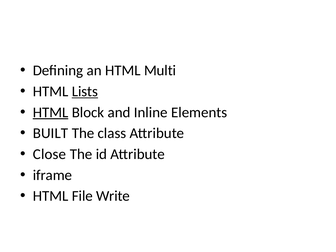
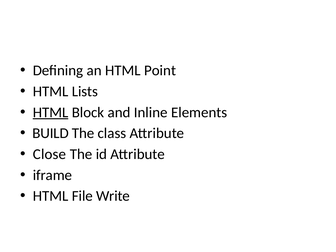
Multi: Multi -> Point (160, 70)
Lists underline: present -> none (85, 91)
BUILT: BUILT -> BUILD (51, 133)
